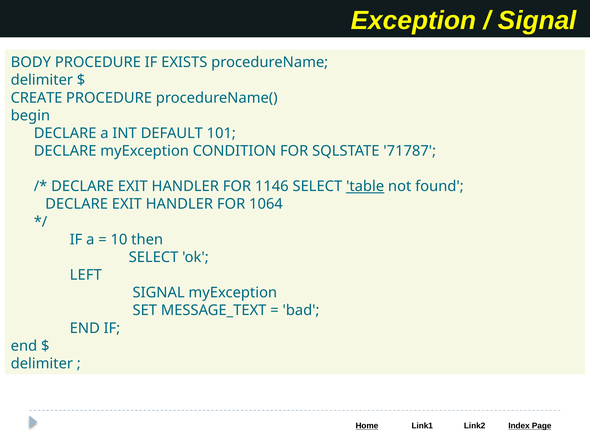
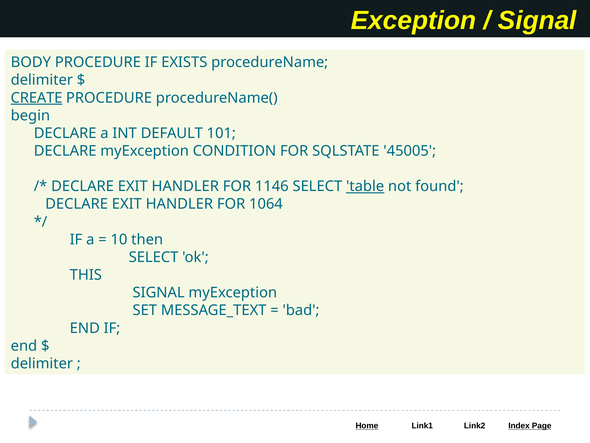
CREATE underline: none -> present (37, 98)
71787: 71787 -> 45005 (410, 151)
LEFT: LEFT -> THIS (86, 275)
